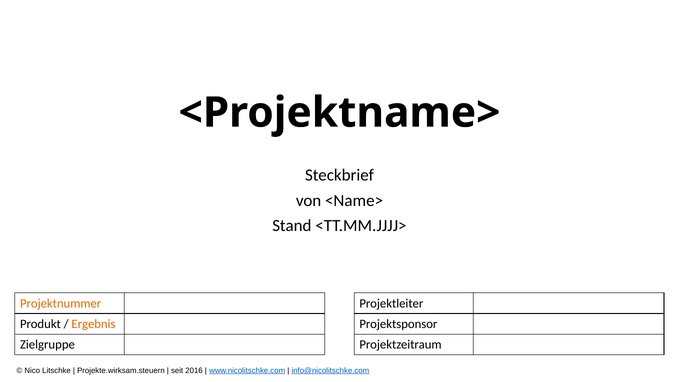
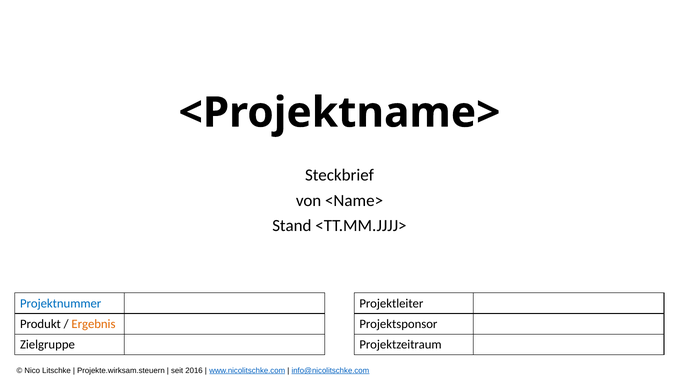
Projektnummer colour: orange -> blue (61, 303)
